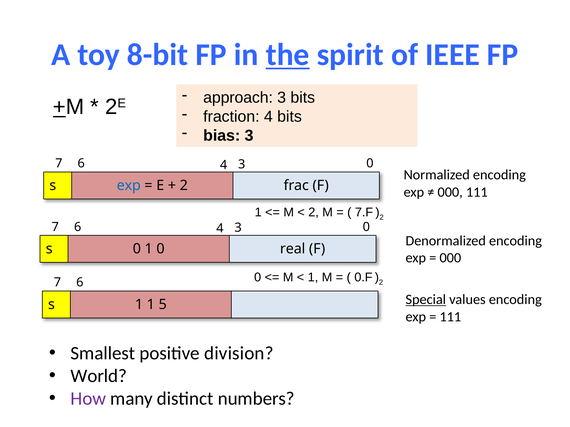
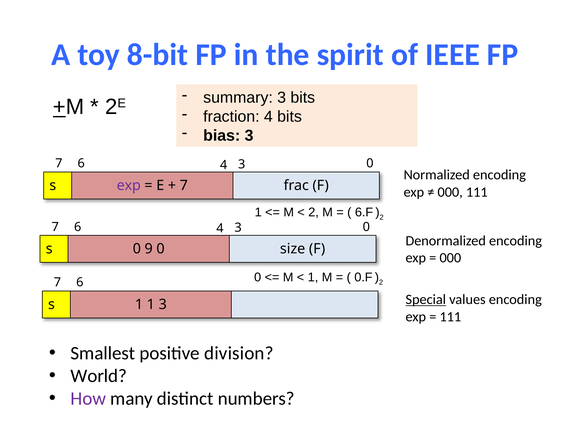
the underline: present -> none (288, 55)
approach: approach -> summary (238, 98)
exp colour: blue -> purple (129, 186)
2: 2 -> 7 (184, 186)
7.F: 7.F -> 6.F (364, 213)
0 1: 1 -> 9 (149, 249)
real: real -> size (293, 249)
1 5: 5 -> 3 (163, 305)
